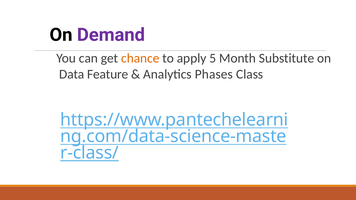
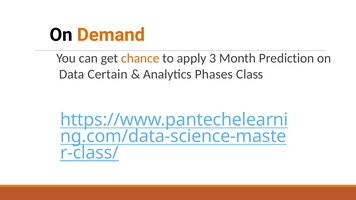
Demand colour: purple -> orange (111, 35)
5: 5 -> 3 (213, 58)
Substitute: Substitute -> Prediction (287, 58)
Feature: Feature -> Certain (108, 74)
